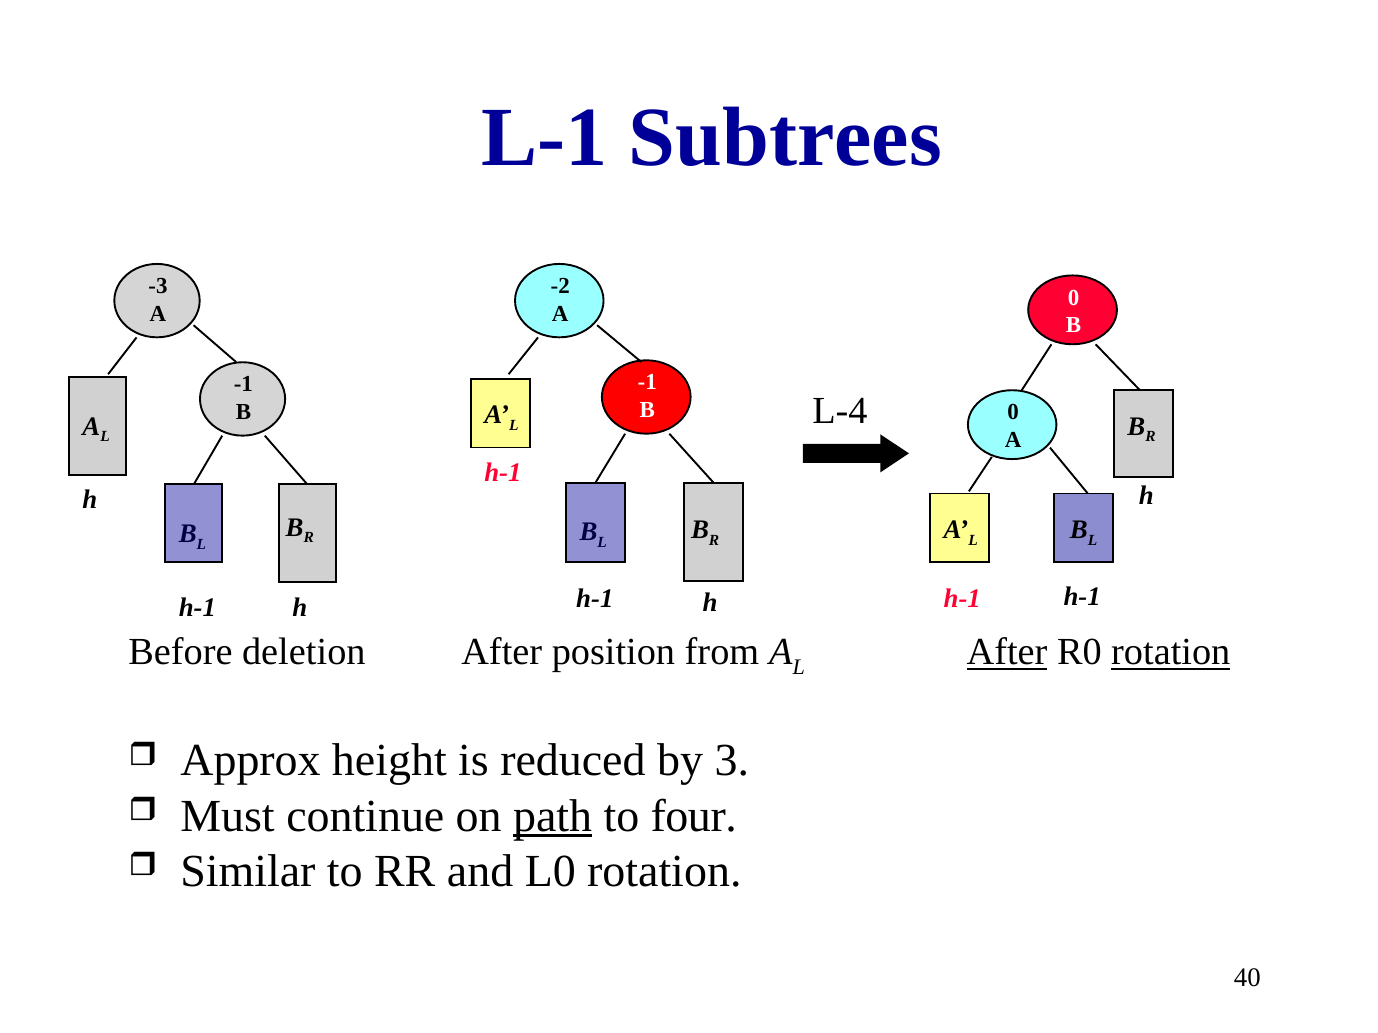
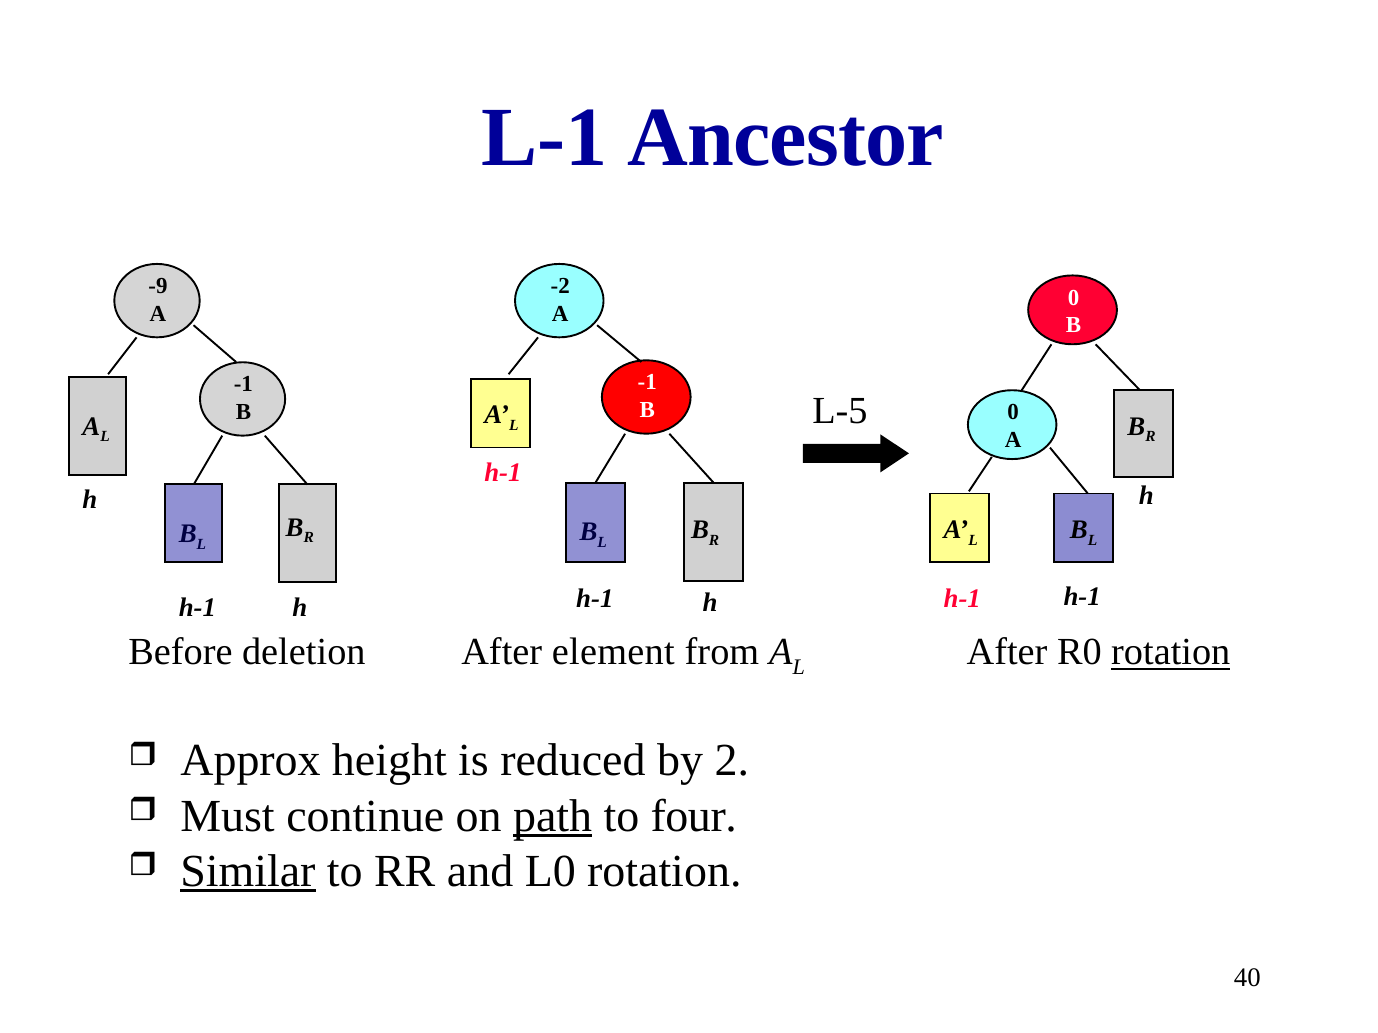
Subtrees: Subtrees -> Ancestor (786, 138)
-3: -3 -> -9 (158, 286)
L-4: L-4 -> L-5 (840, 411)
position: position -> element (613, 653)
After underline: present -> none (1007, 653)
3: 3 -> 2 (732, 761)
Similar underline: none -> present (248, 871)
